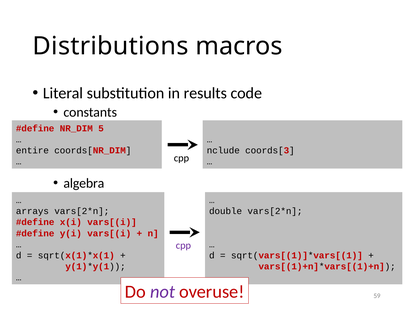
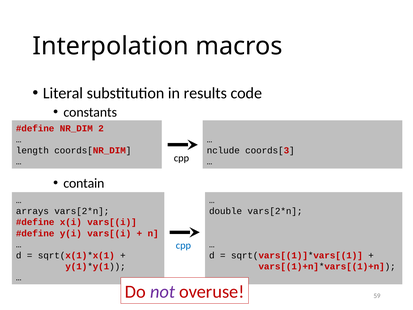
Distributions: Distributions -> Interpolation (111, 46)
5: 5 -> 2 (101, 128)
entire: entire -> length (32, 150)
algebra: algebra -> contain (84, 183)
cpp colour: purple -> blue (183, 245)
